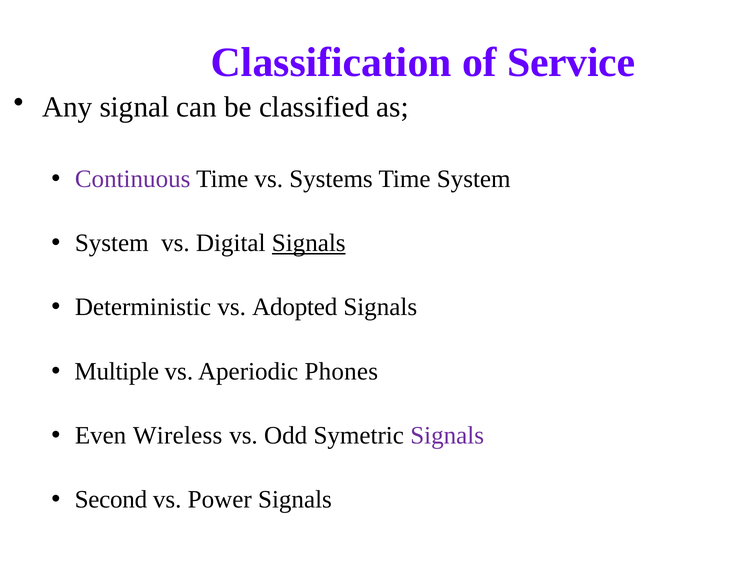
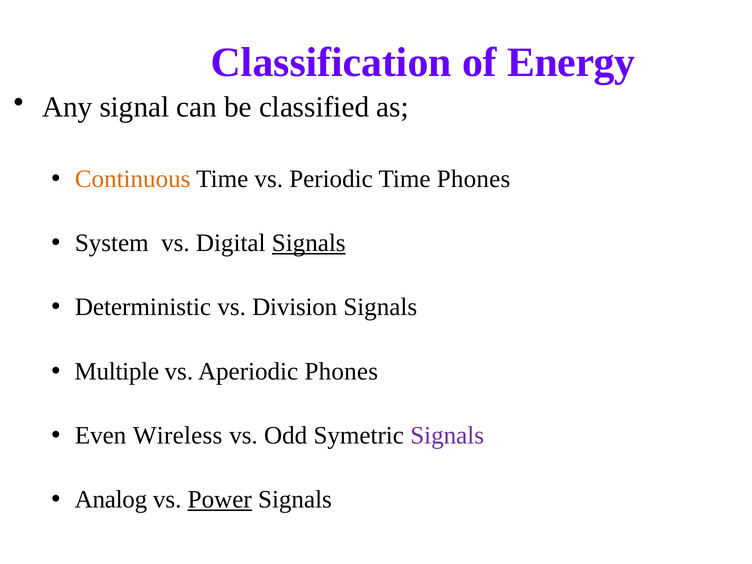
Service: Service -> Energy (571, 62)
Continuous colour: purple -> orange (133, 179)
Systems: Systems -> Periodic (331, 179)
Time System: System -> Phones (474, 179)
Adopted: Adopted -> Division (295, 307)
Second: Second -> Analog (111, 500)
Power underline: none -> present (220, 500)
